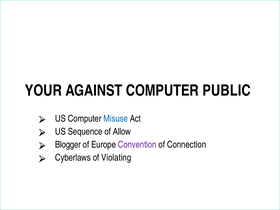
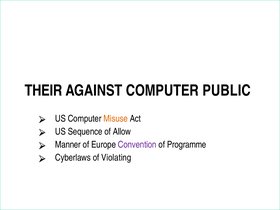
YOUR: YOUR -> THEIR (43, 91)
Misuse colour: blue -> orange (116, 119)
Blogger: Blogger -> Manner (68, 145)
Connection: Connection -> Programme (187, 145)
